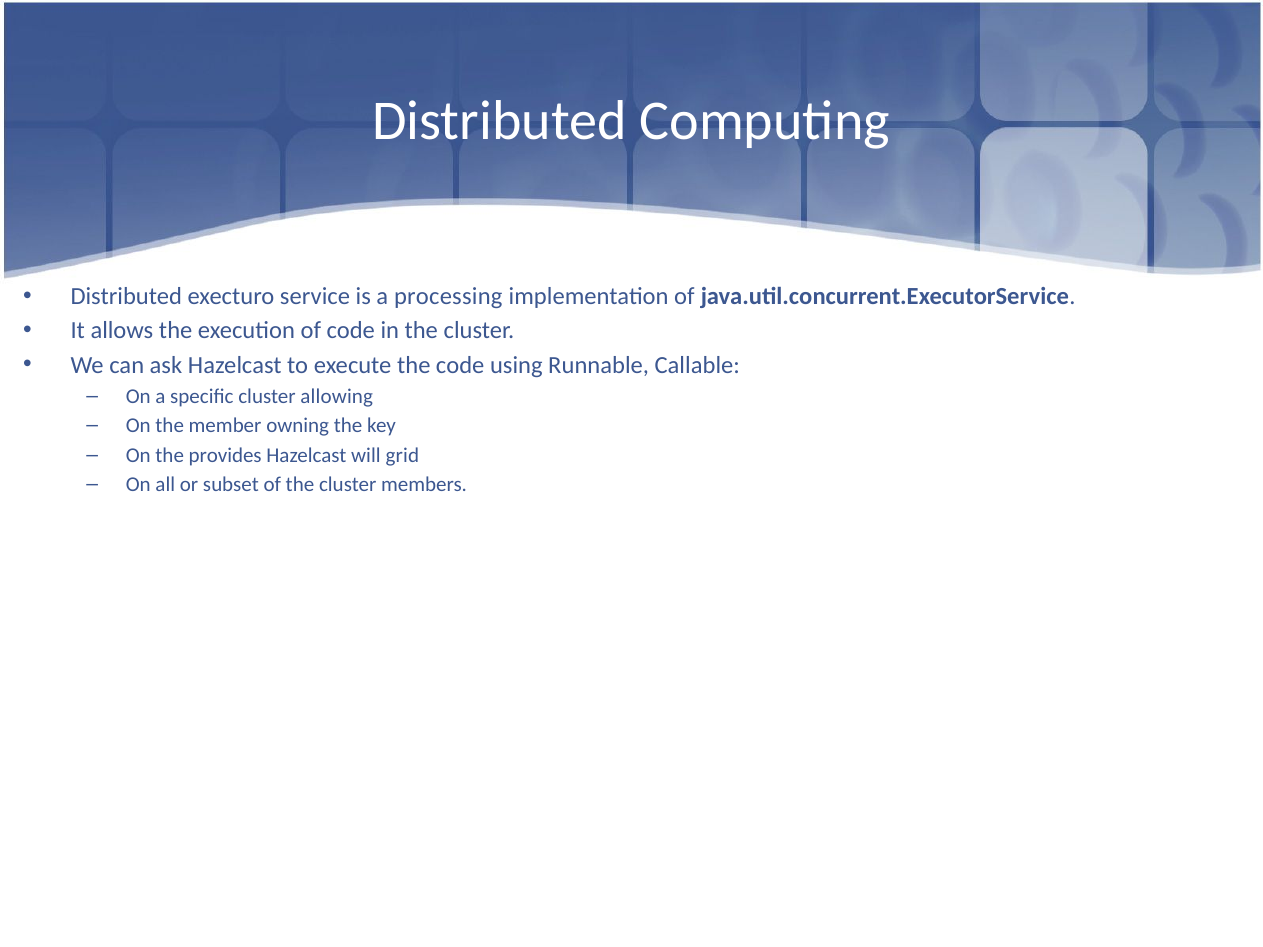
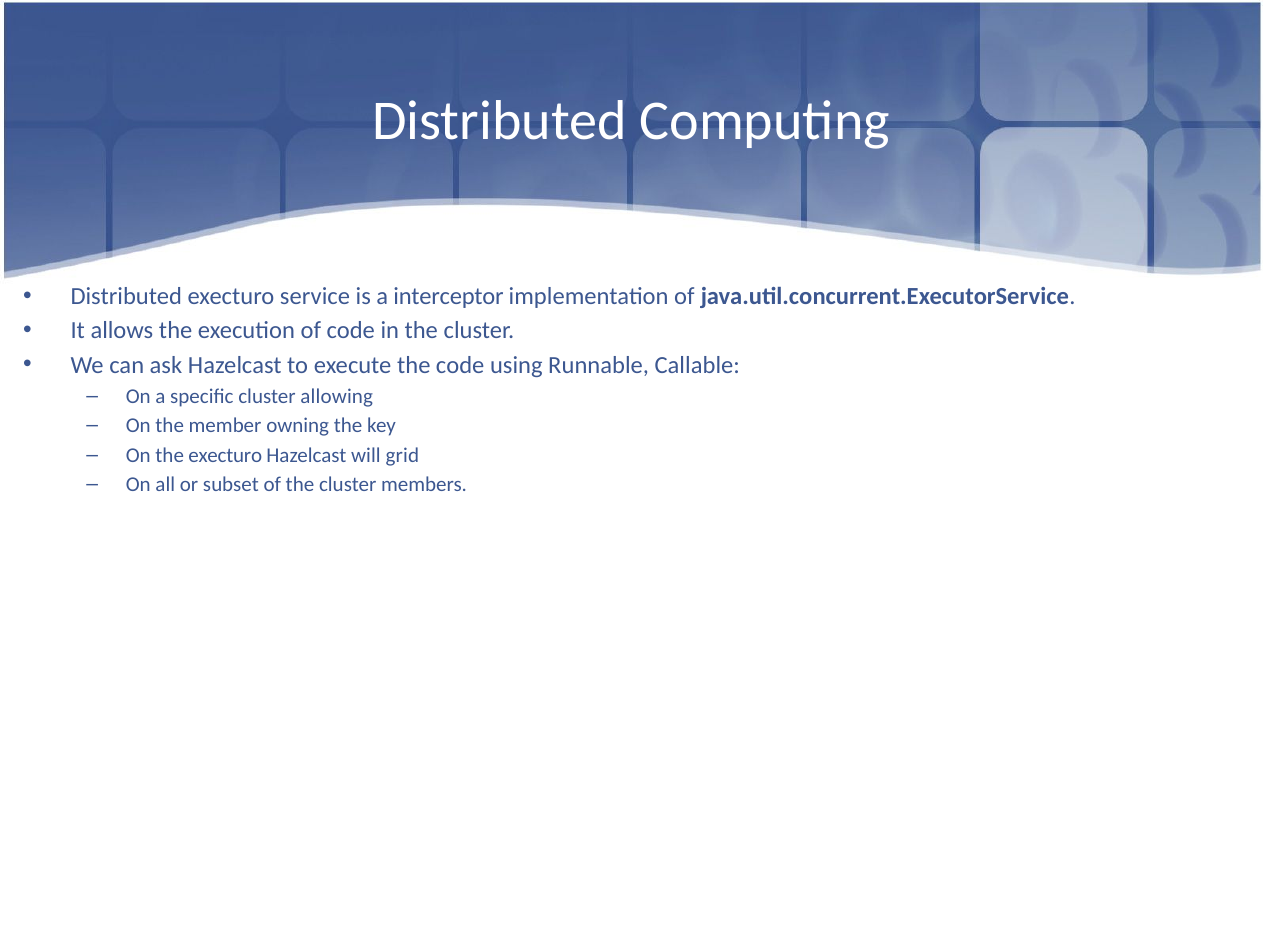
processing: processing -> interceptor (449, 296)
the provides: provides -> execturo (225, 456)
